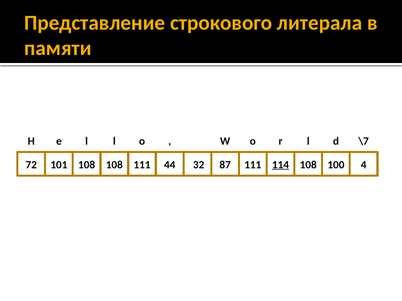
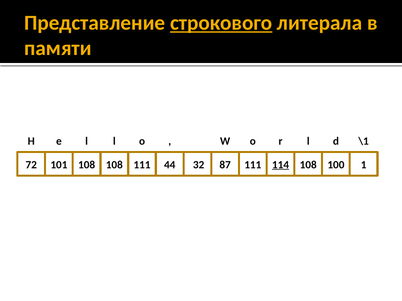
строкового underline: none -> present (221, 23)
\7: \7 -> \1 (364, 141)
4: 4 -> 1 (364, 165)
